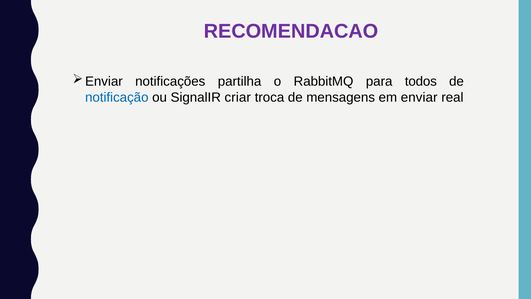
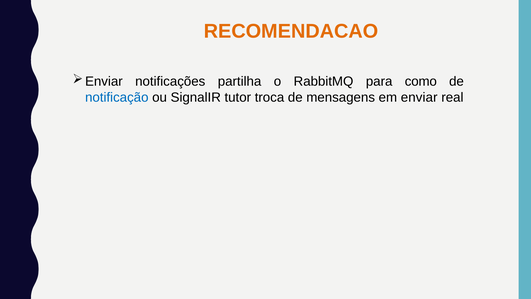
RECOMENDACAO colour: purple -> orange (291, 31)
todos: todos -> como (421, 81)
criar: criar -> tutor (238, 97)
